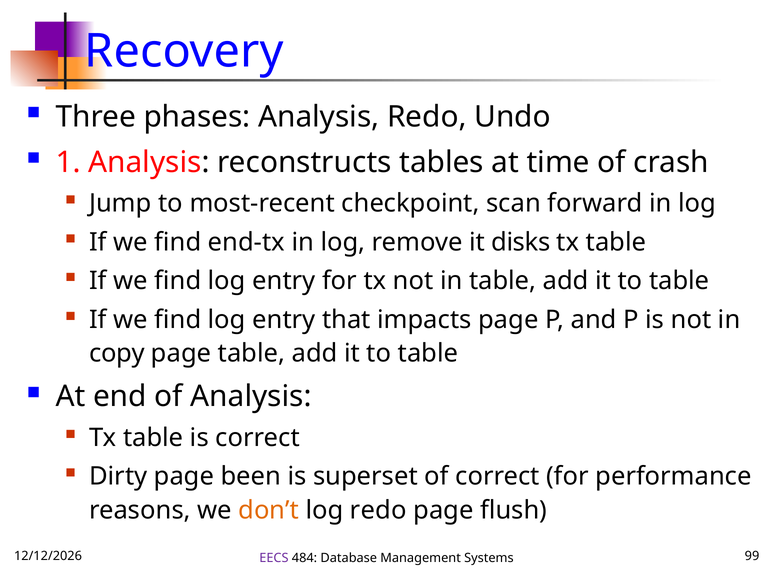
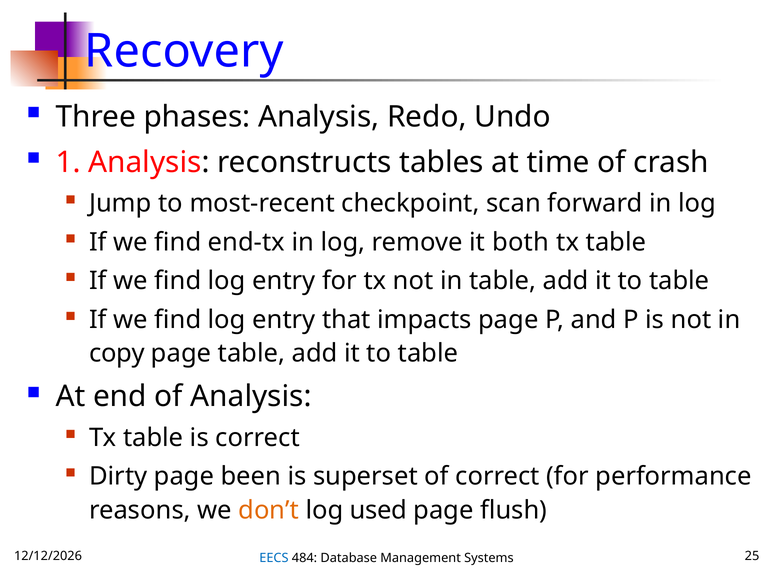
disks: disks -> both (521, 242)
log redo: redo -> used (378, 510)
EECS colour: purple -> blue (274, 558)
99: 99 -> 25 (752, 556)
